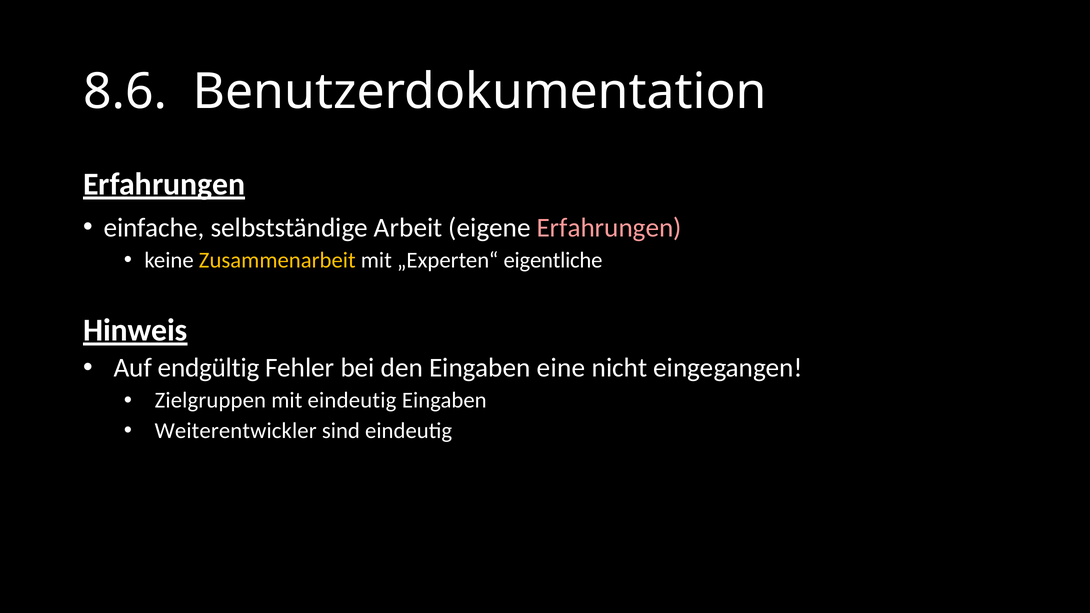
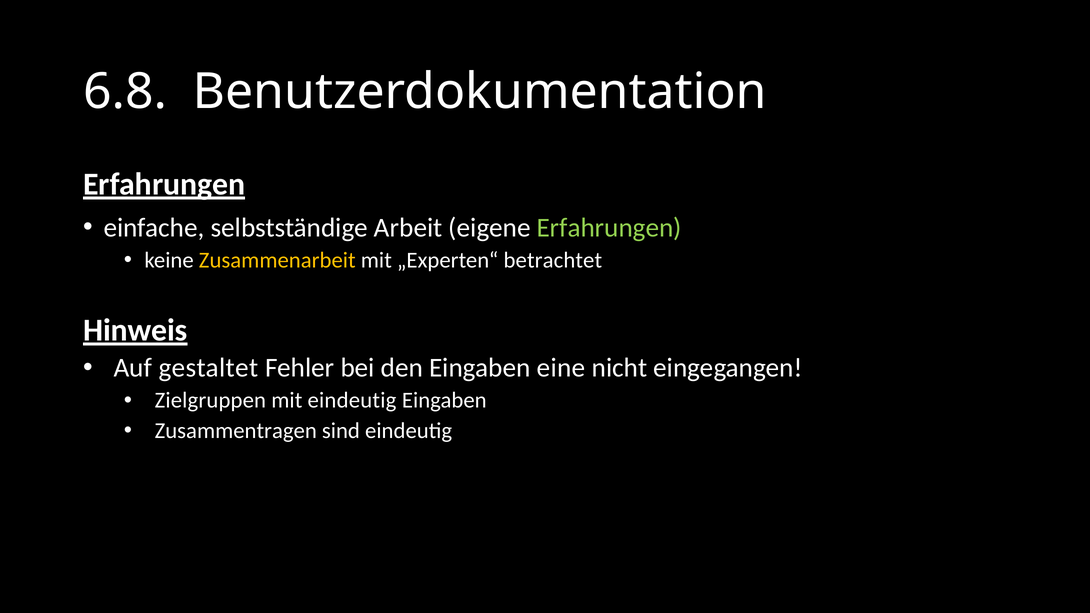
8.6: 8.6 -> 6.8 (125, 92)
Erfahrungen colour: pink -> light green (609, 228)
eigentliche: eigentliche -> betrachtet (553, 260)
endgültig: endgültig -> gestaltet (208, 368)
Weiterentwickler: Weiterentwickler -> Zusammentragen (236, 431)
